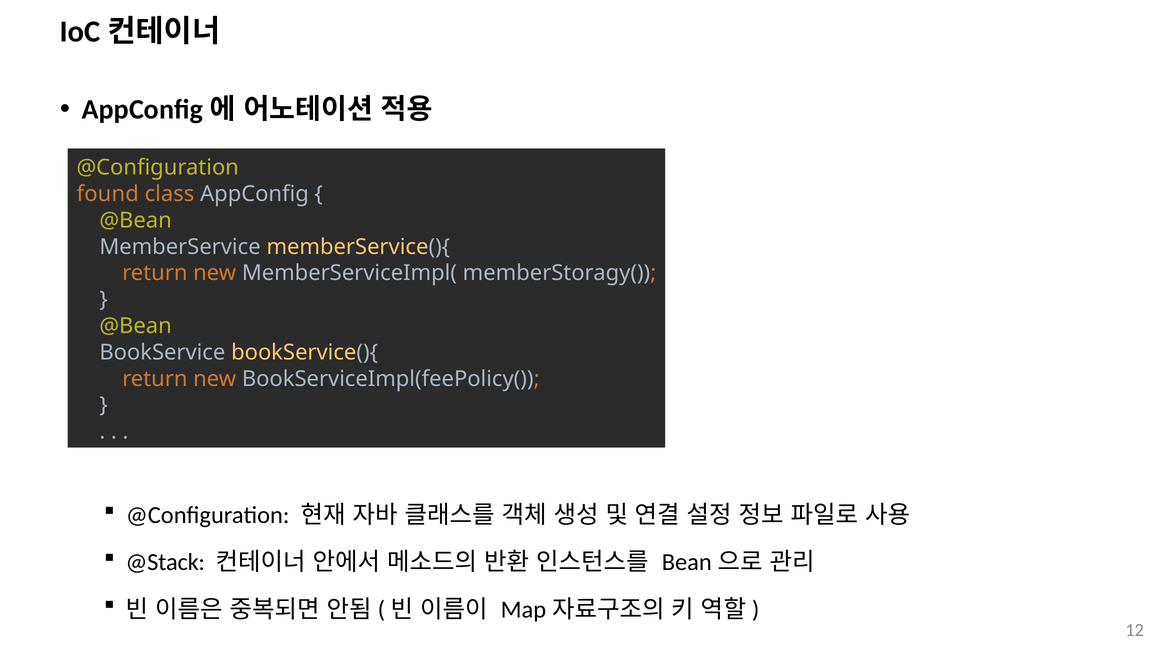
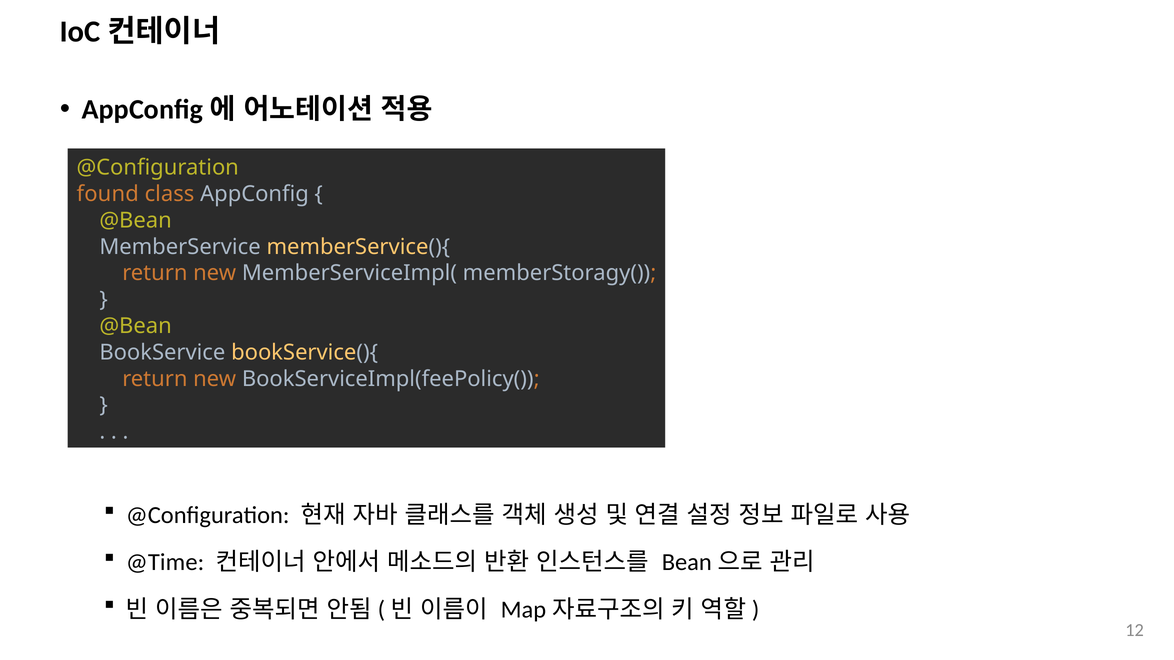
@Stack: @Stack -> @Time (165, 563)
